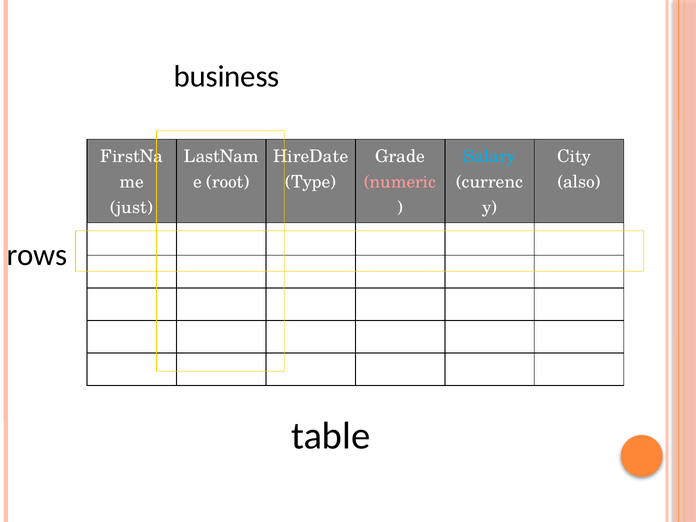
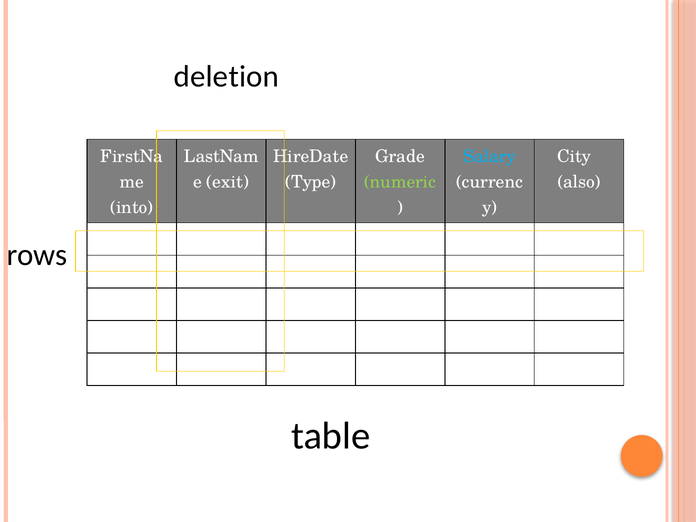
business: business -> deletion (226, 76)
root: root -> exit (228, 182)
numeric colour: pink -> light green (400, 182)
just: just -> into (132, 208)
